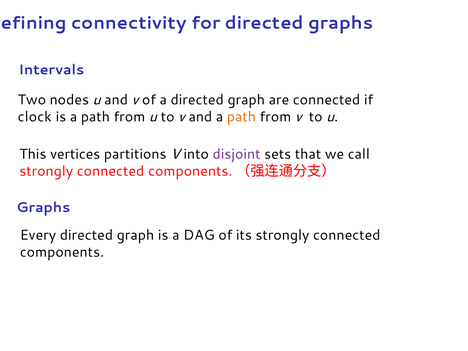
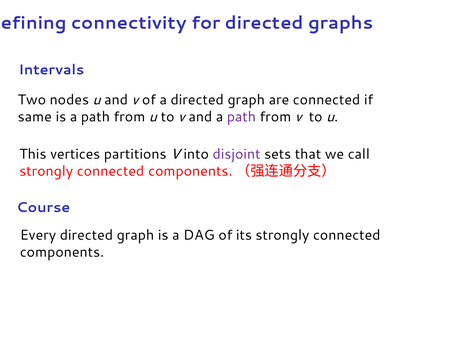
clock: clock -> same (35, 117)
path colour: orange -> purple (241, 117)
Graphs: Graphs -> Course (43, 207)
